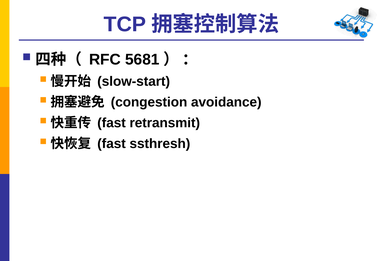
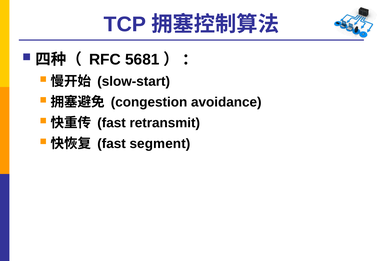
ssthresh: ssthresh -> segment (160, 144)
